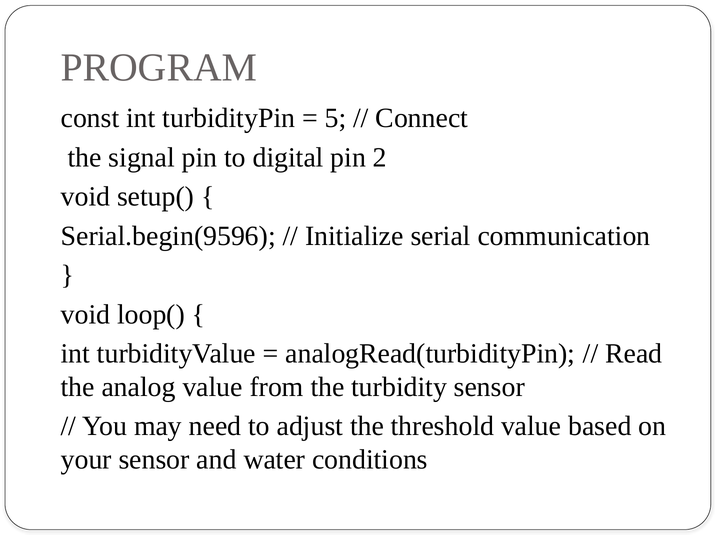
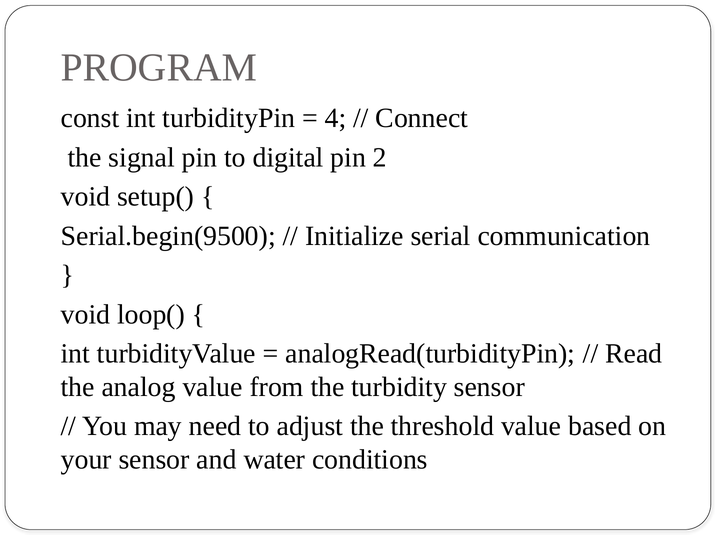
5: 5 -> 4 (335, 118)
Serial.begin(9596: Serial.begin(9596 -> Serial.begin(9500 (168, 236)
